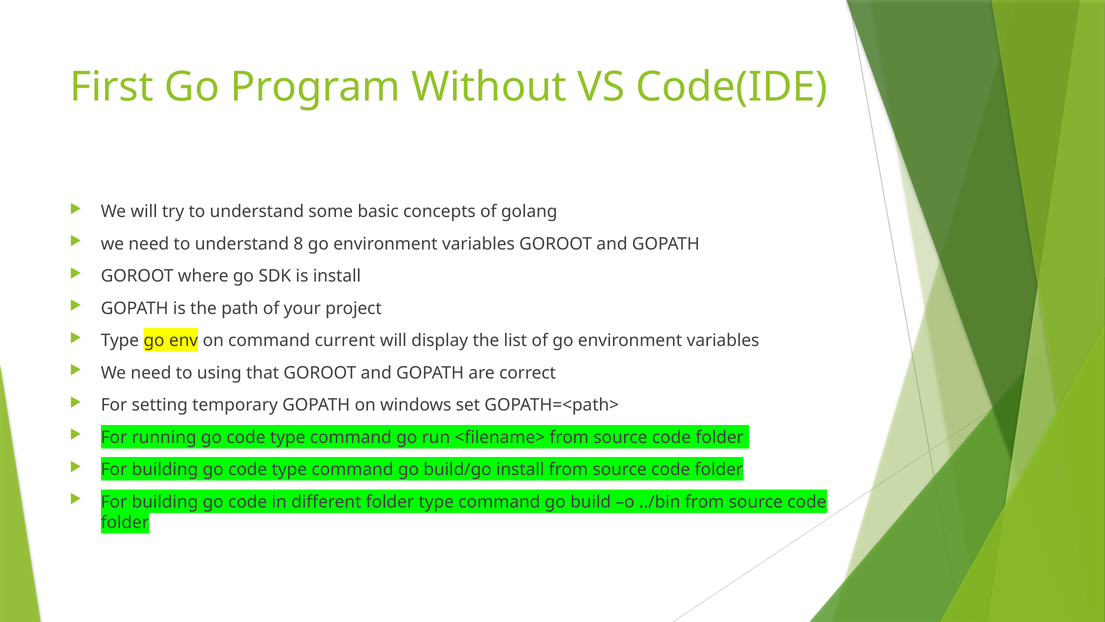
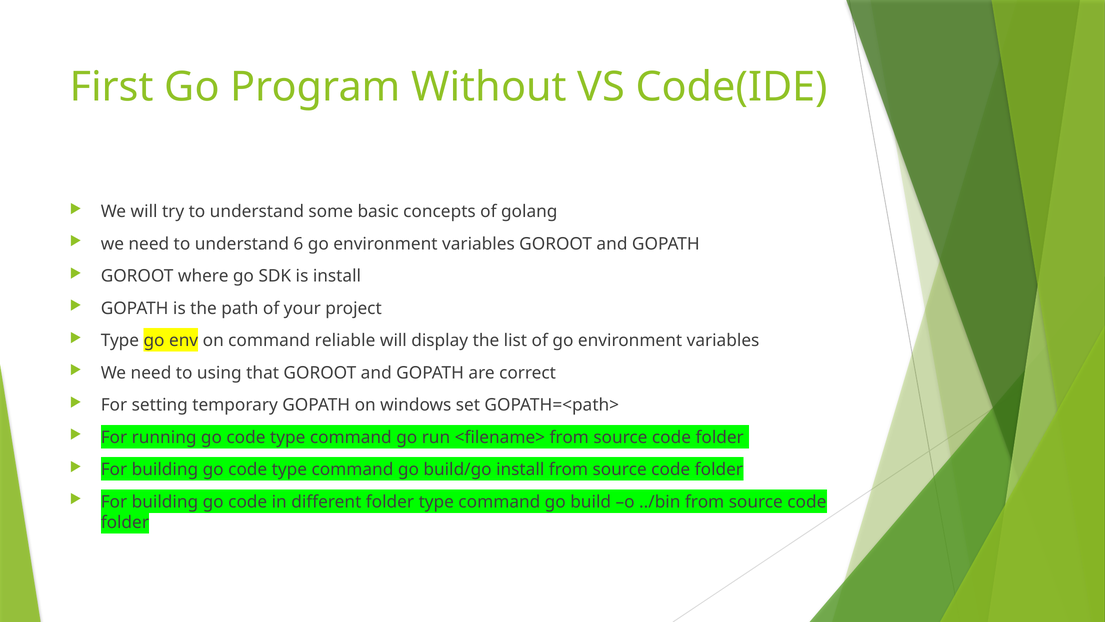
8: 8 -> 6 (298, 244)
current: current -> reliable (345, 340)
